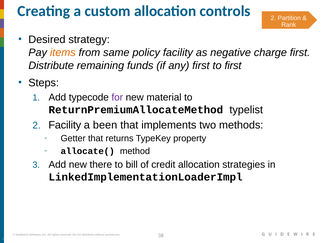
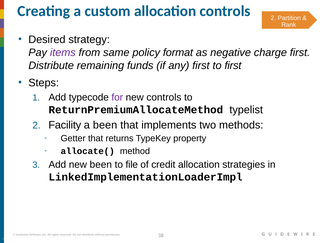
items colour: orange -> purple (63, 52)
policy facility: facility -> format (178, 52)
new material: material -> controls (164, 97)
new there: there -> been (101, 164)
bill: bill -> file (132, 164)
